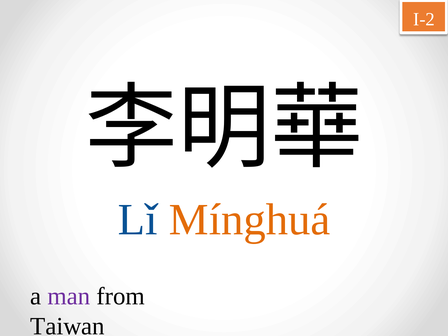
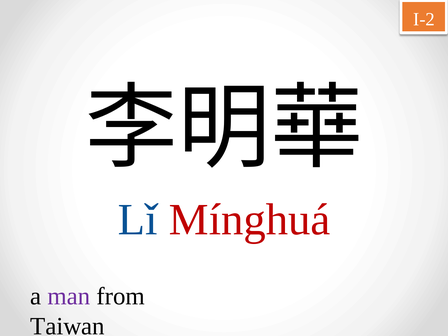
Mínghuá colour: orange -> red (250, 220)
